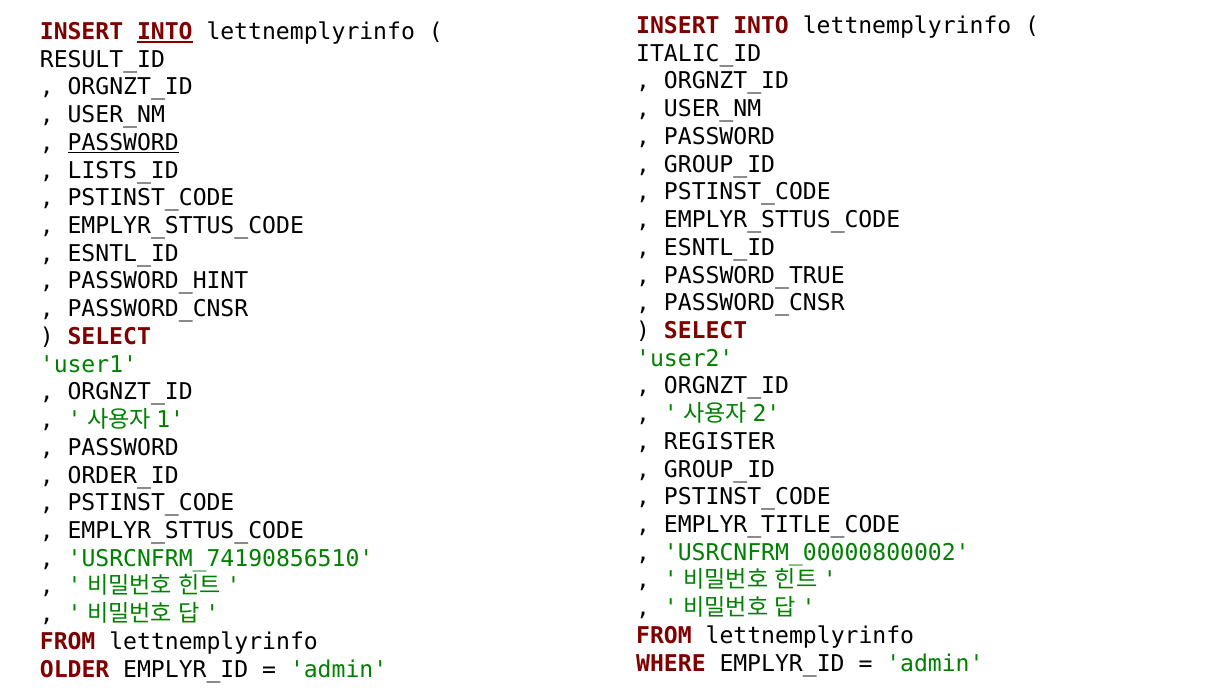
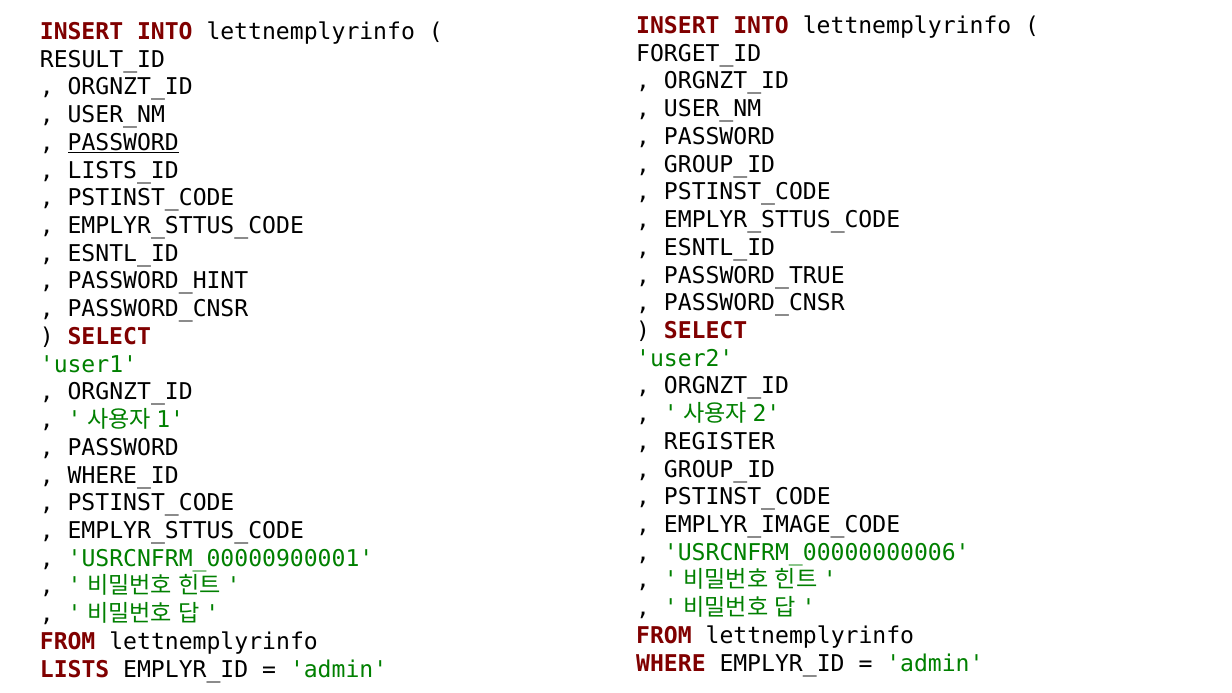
INTO underline: present -> none (165, 32)
ITALIC_ID: ITALIC_ID -> FORGET_ID (699, 54)
ORDER_ID: ORDER_ID -> WHERE_ID (123, 475)
EMPLYR_TITLE_CODE: EMPLYR_TITLE_CODE -> EMPLYR_IMAGE_CODE (782, 525)
USRCNFRM_00000800002: USRCNFRM_00000800002 -> USRCNFRM_00000000006 (817, 553)
USRCNFRM_74190856510: USRCNFRM_74190856510 -> USRCNFRM_00000900001 (220, 559)
OLDER: OLDER -> LISTS (75, 669)
